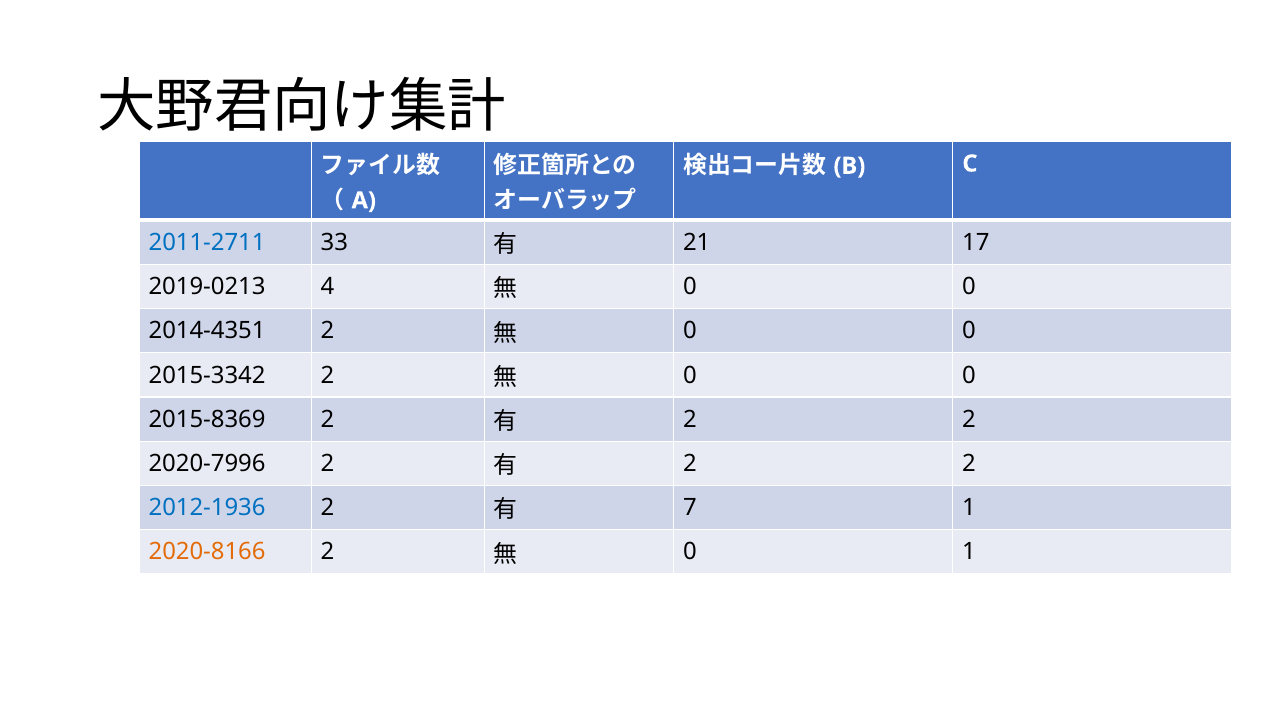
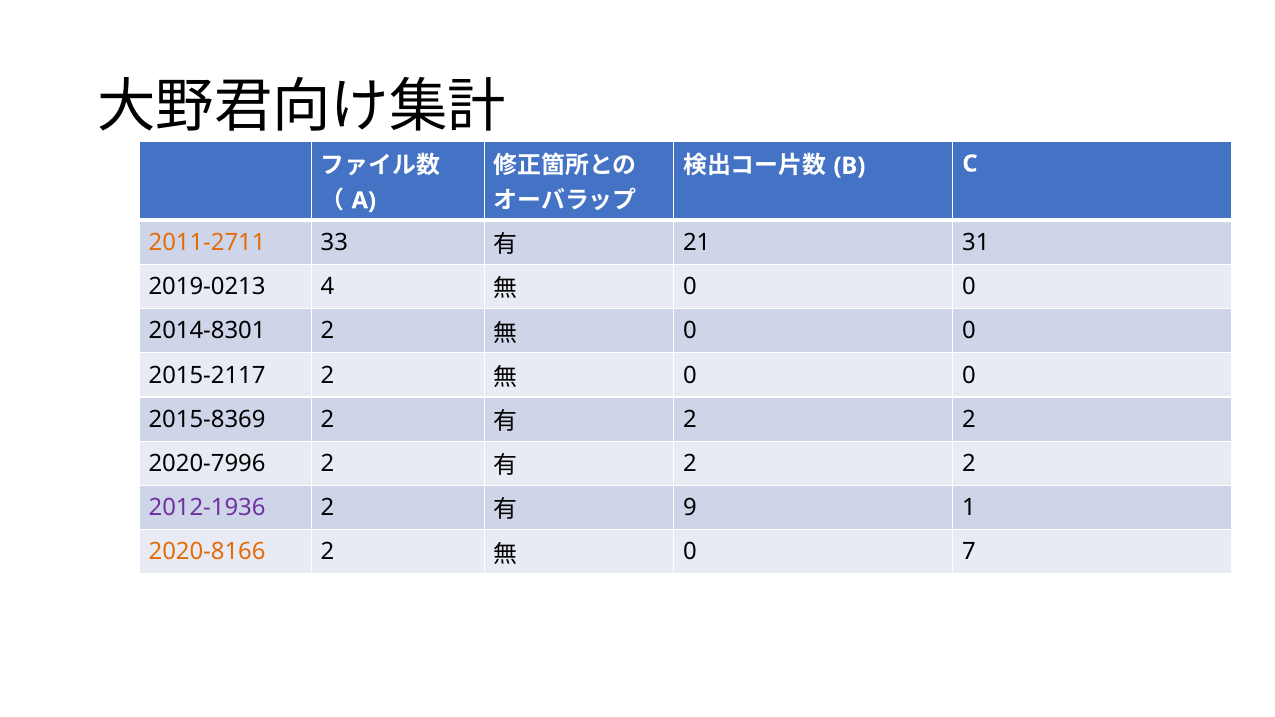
2011-2711 colour: blue -> orange (207, 243)
17: 17 -> 31 (976, 243)
2014-4351: 2014-4351 -> 2014-8301 (207, 331)
2015-3342: 2015-3342 -> 2015-2117 (207, 375)
2012-1936 colour: blue -> purple (207, 508)
7: 7 -> 9 (690, 508)
0 1: 1 -> 7 (969, 552)
